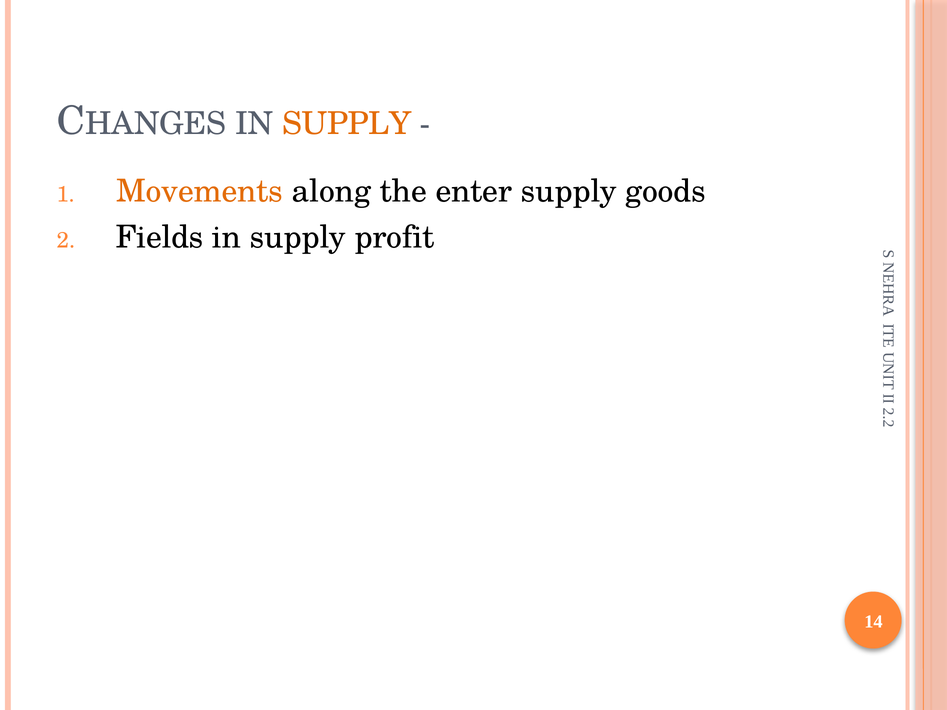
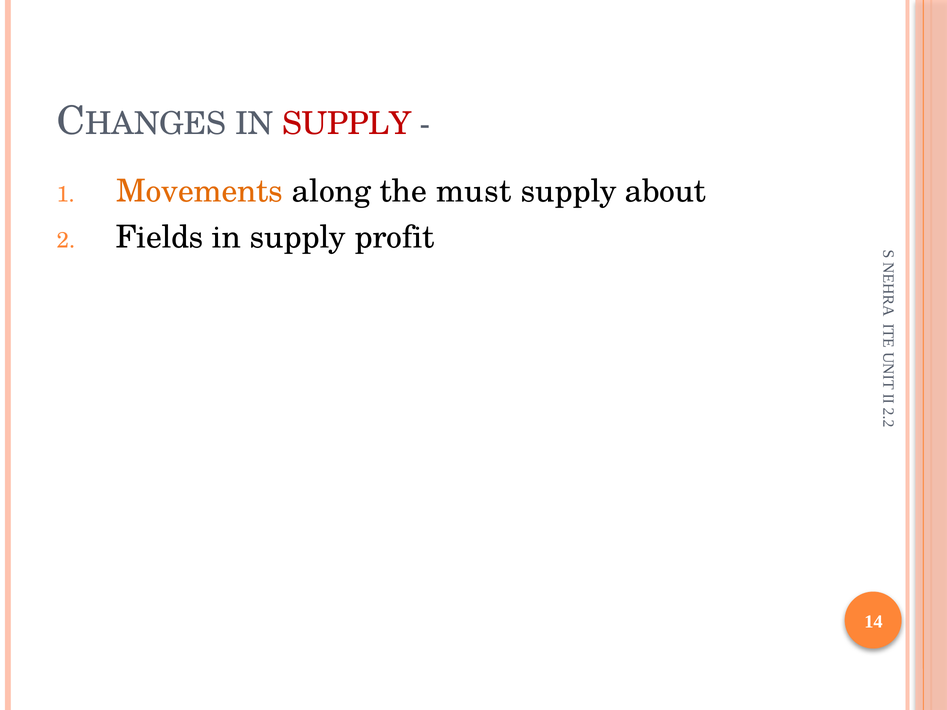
SUPPLY colour: orange -> red (347, 124)
enter: enter -> must (474, 192)
goods: goods -> about (666, 192)
